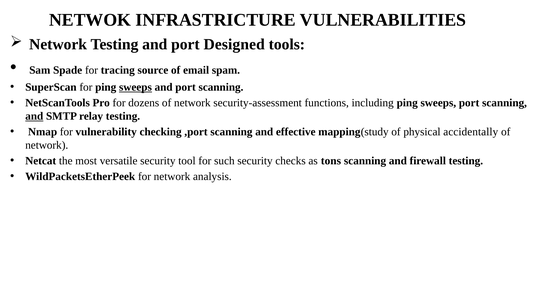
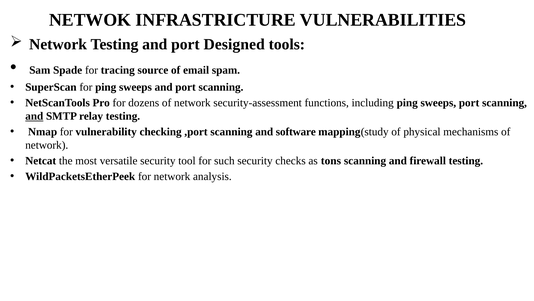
sweeps underline: present -> none (135, 87)
effective: effective -> software (296, 132)
accidentally: accidentally -> mechanisms (471, 132)
